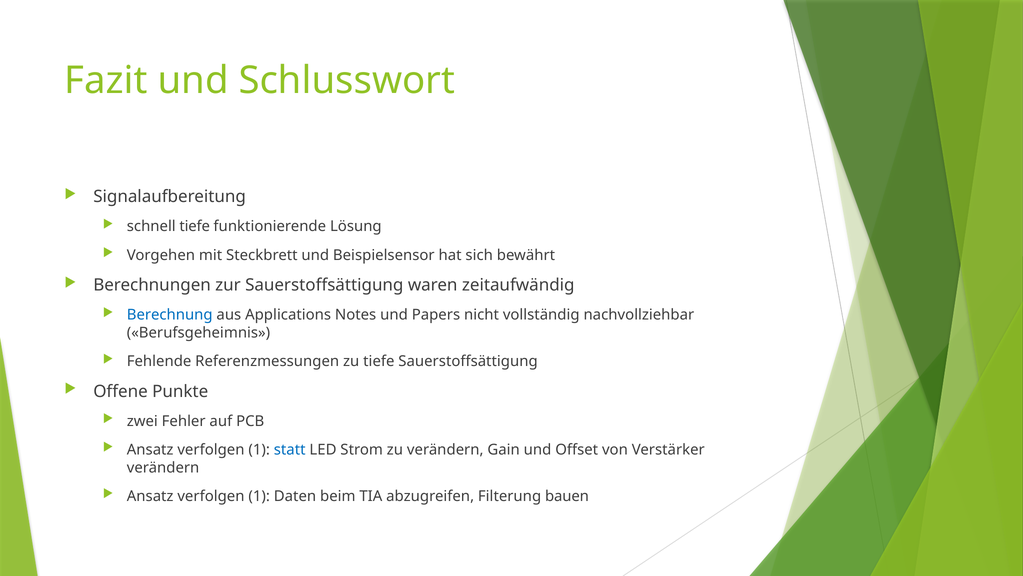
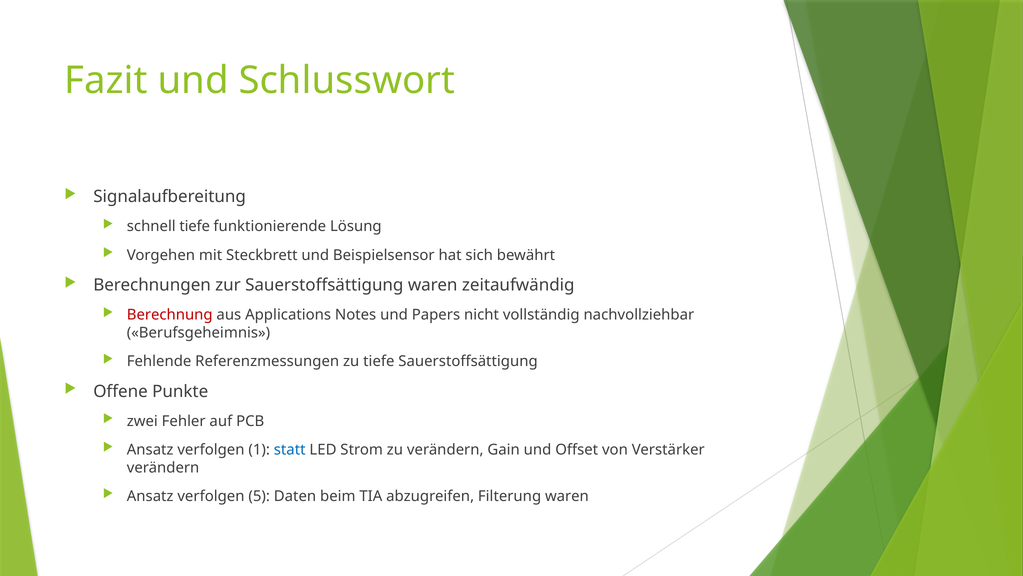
Berechnung colour: blue -> red (170, 315)
1: 1 -> 5 (259, 496)
Filterung bauen: bauen -> waren (567, 496)
